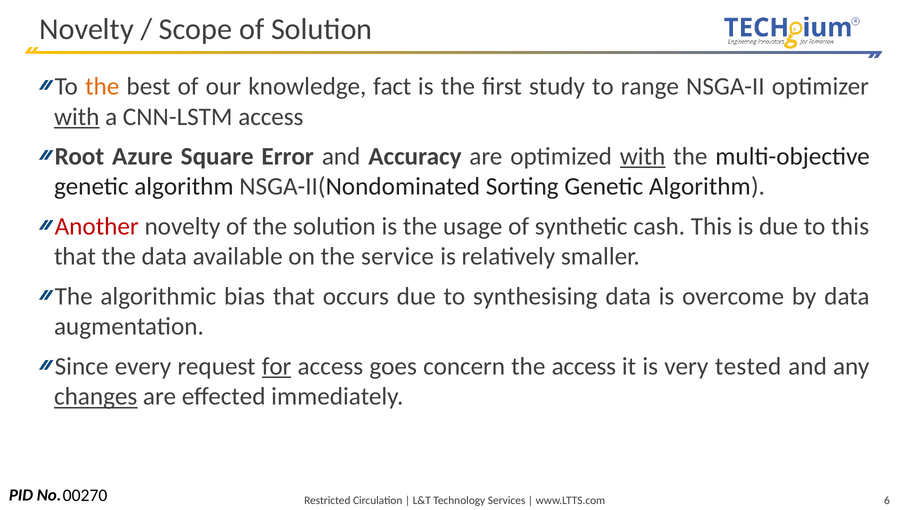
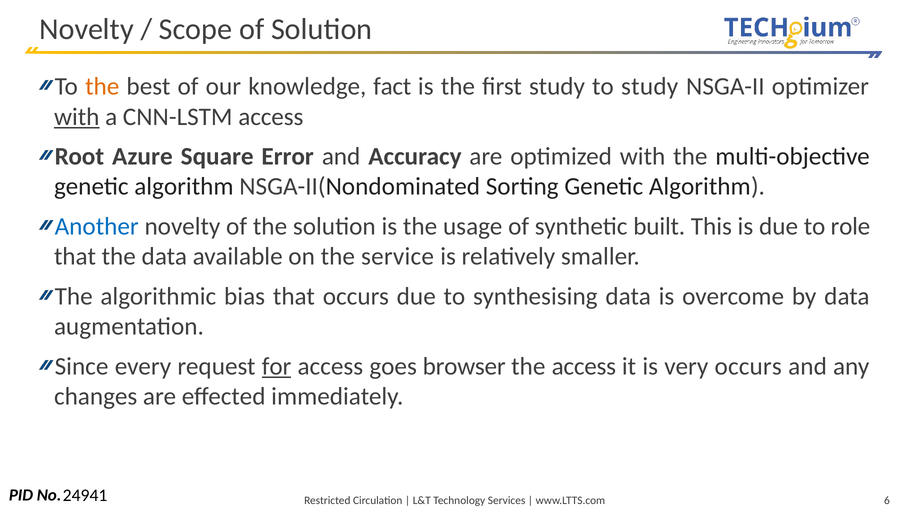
to range: range -> study (650, 86)
with underline: present -> none (643, 156)
Another colour: red -> blue (97, 227)
cash: cash -> built (659, 227)
to this: this -> role (850, 227)
concern: concern -> browser (464, 367)
very tested: tested -> occurs (748, 367)
changes underline: present -> none (96, 397)
00270: 00270 -> 24941 (85, 496)
